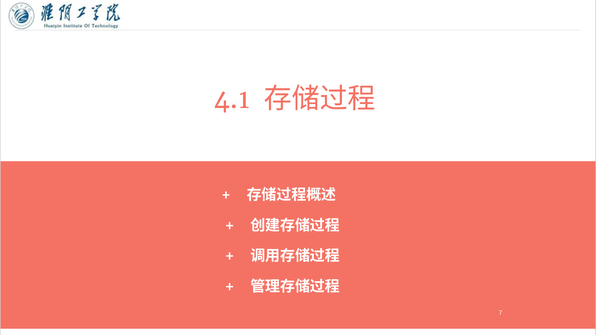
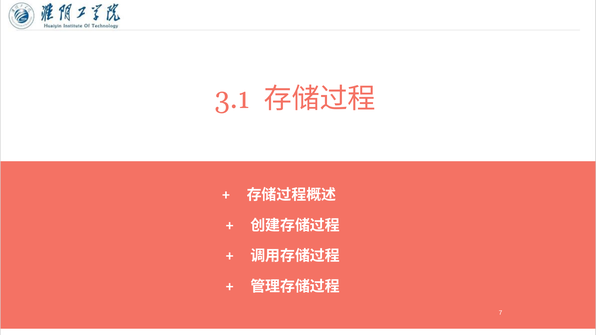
4.1: 4.1 -> 3.1 (232, 99)
